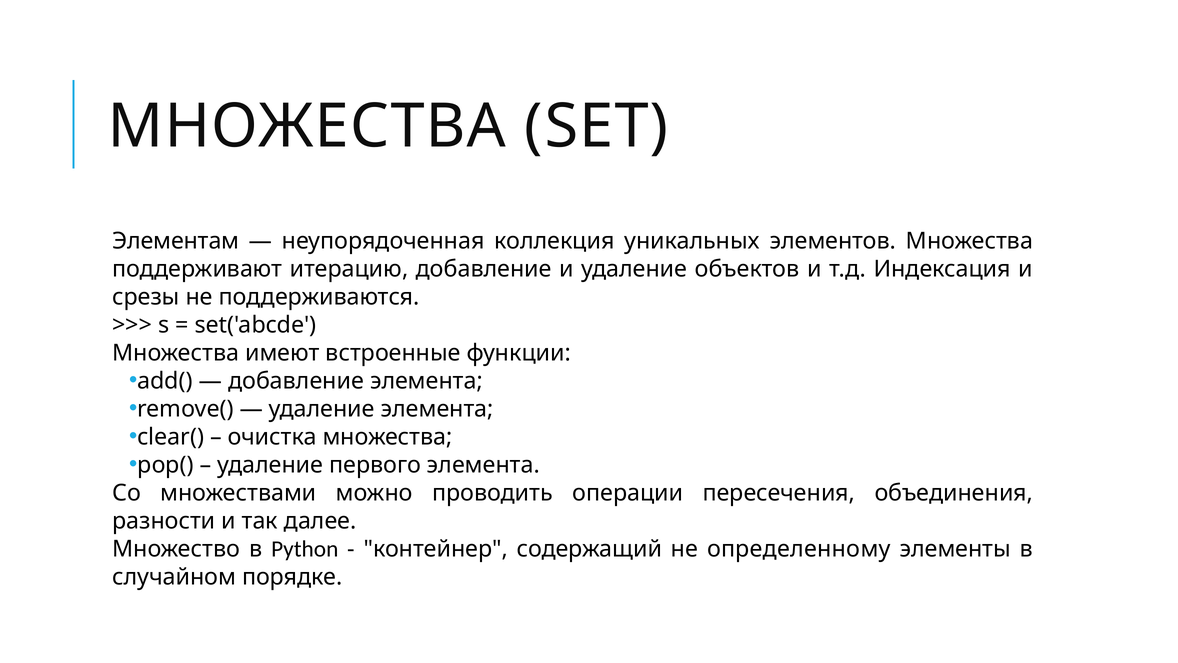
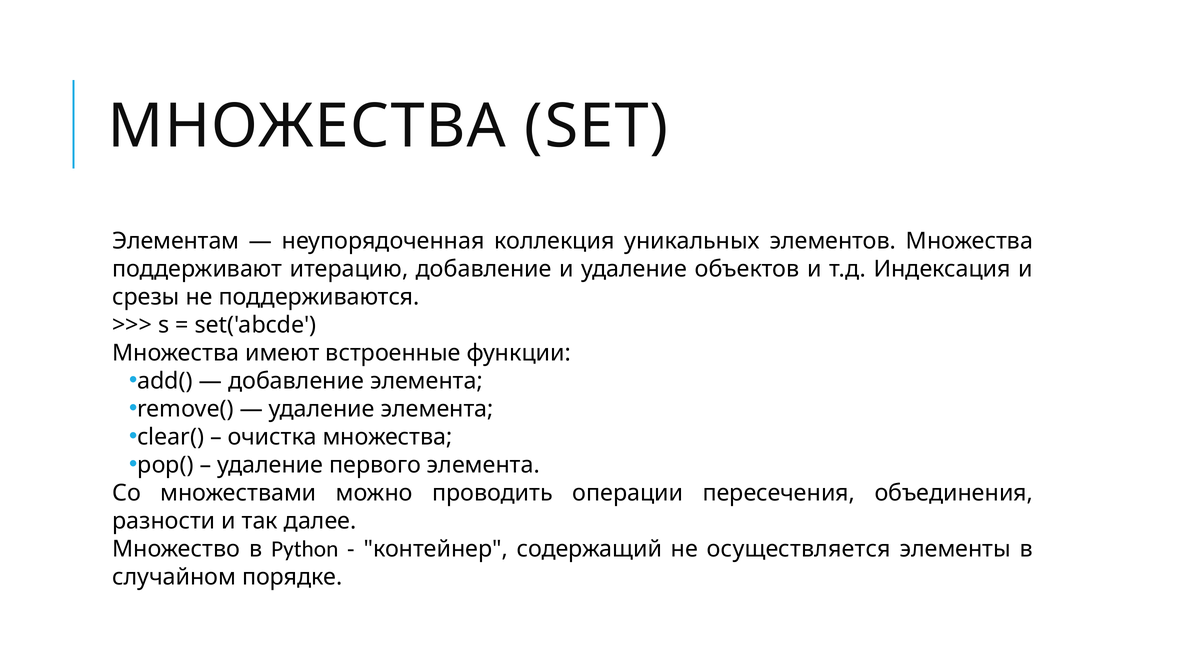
определенному: определенному -> осуществляется (799, 549)
